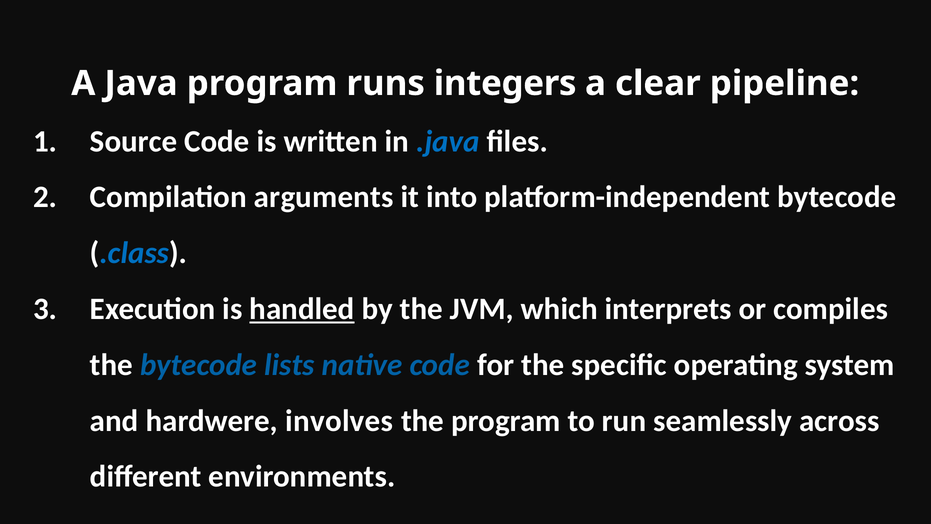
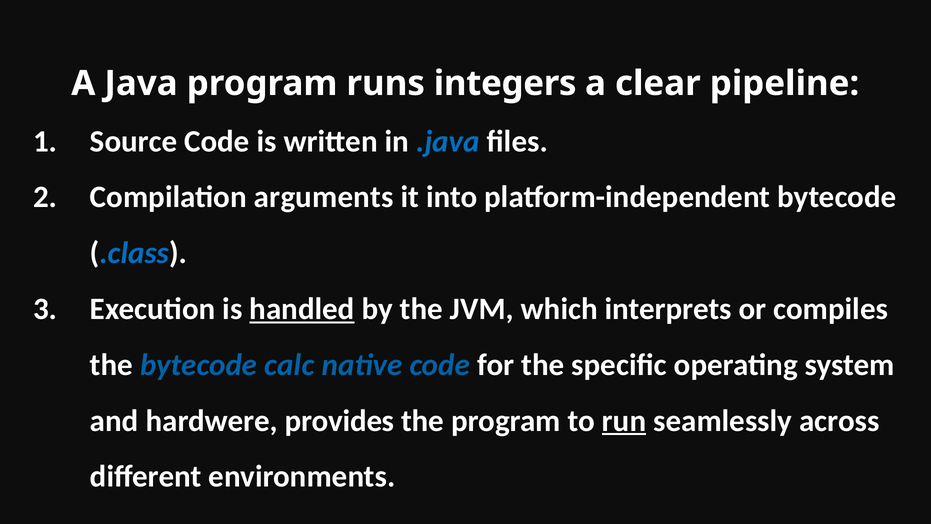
lists: lists -> calc (289, 365)
involves: involves -> provides (340, 421)
run underline: none -> present (624, 421)
